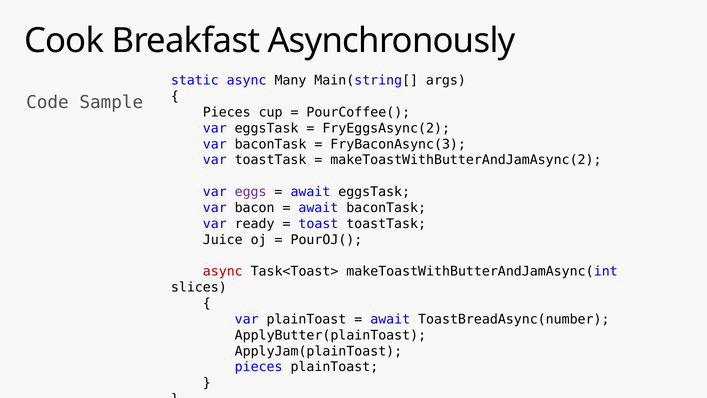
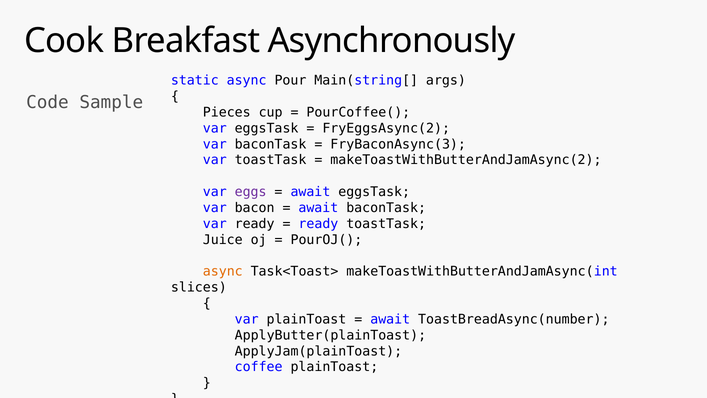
Many: Many -> Pour (290, 80)
toast: toast -> ready (318, 224)
async colour: red -> orange (223, 271)
pieces: pieces -> coffee (259, 367)
